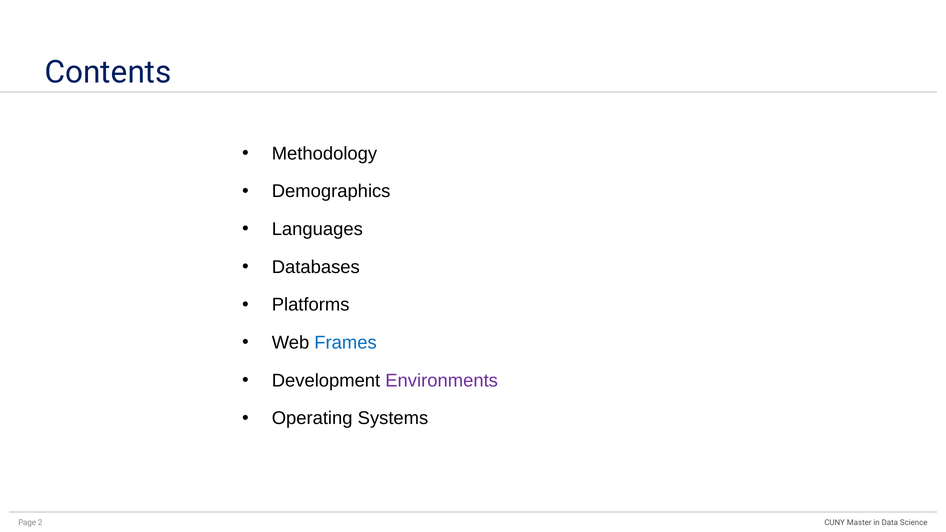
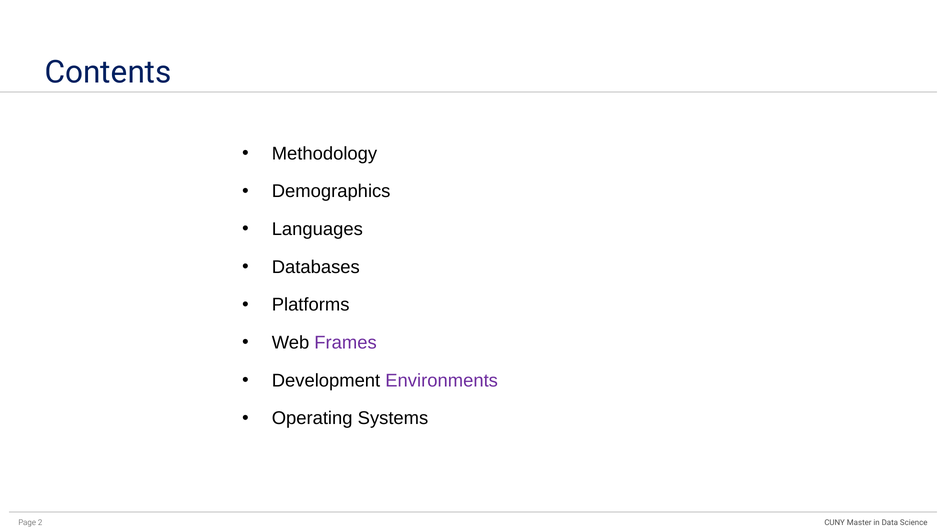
Frames colour: blue -> purple (346, 343)
